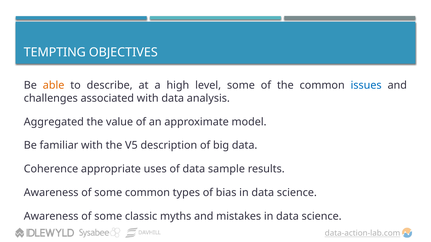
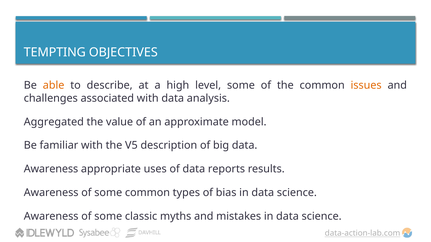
issues colour: blue -> orange (366, 86)
Coherence: Coherence -> Awareness (51, 169)
sample: sample -> reports (226, 169)
